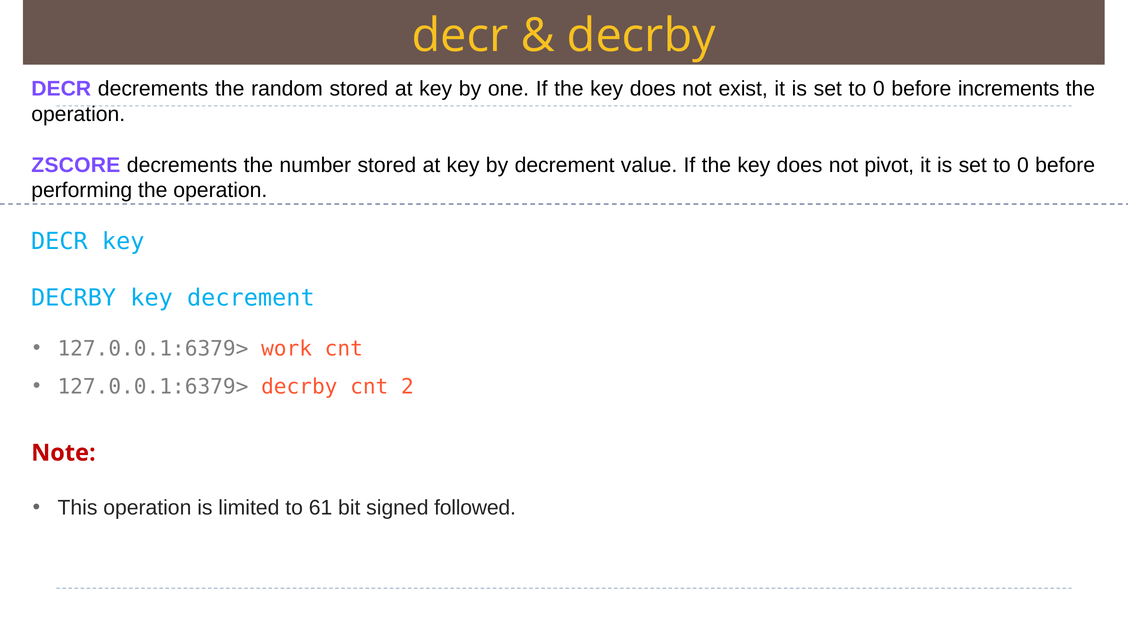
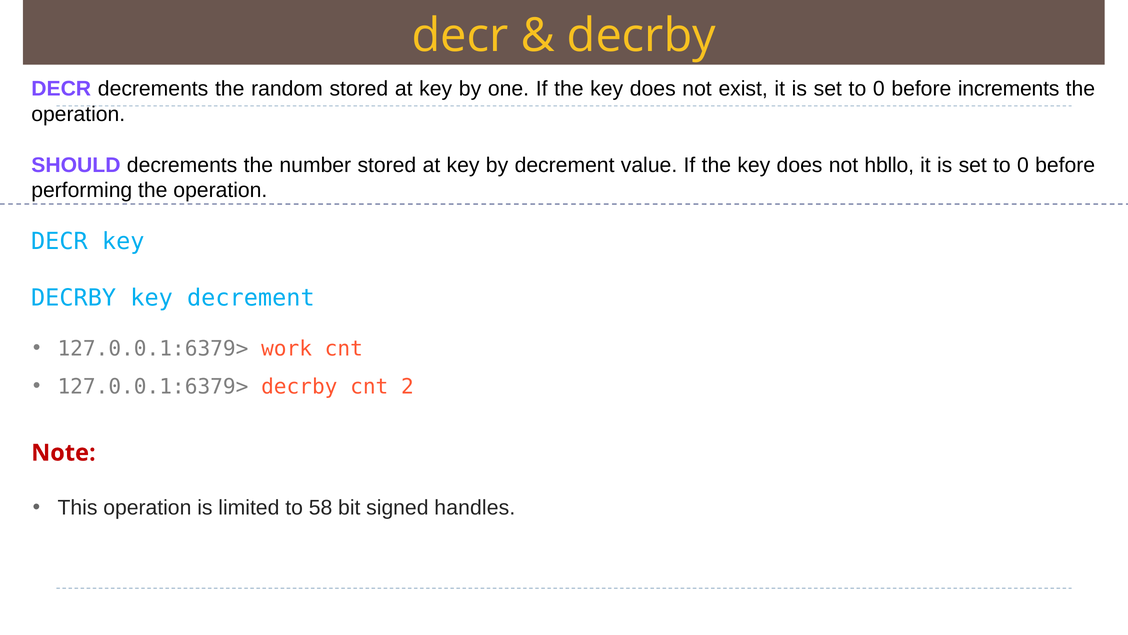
ZSCORE: ZSCORE -> SHOULD (76, 165)
pivot: pivot -> hbllo (889, 165)
61: 61 -> 58 (321, 507)
followed: followed -> handles (475, 507)
